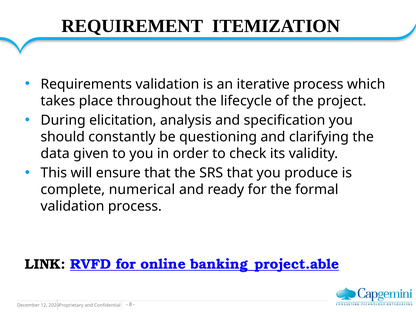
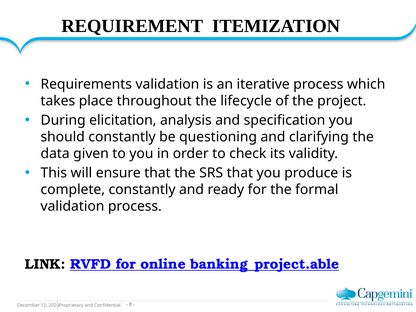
complete numerical: numerical -> constantly (142, 190)
